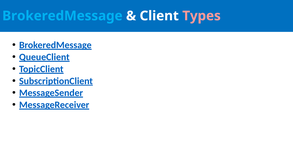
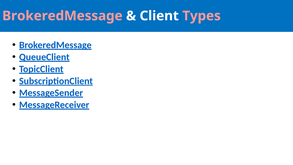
BrokeredMessage colour: light blue -> pink (62, 16)
